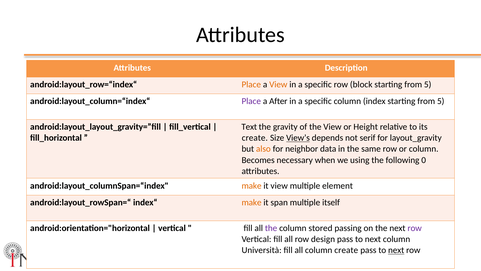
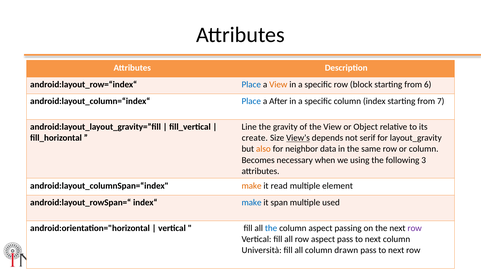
Place colour: orange -> blue (251, 84)
5: 5 -> 6 (428, 84)
Place colour: purple -> blue (251, 101)
index starting from 5: 5 -> 7 (441, 101)
Text: Text -> Line (249, 127)
Height: Height -> Object (366, 127)
0: 0 -> 3 (424, 160)
it view: view -> read (279, 185)
make colour: orange -> blue (252, 202)
itself: itself -> used (331, 202)
the colour: purple -> blue (271, 228)
column stored: stored -> aspect (320, 228)
row design: design -> aspect (323, 239)
column create: create -> drawn (346, 250)
next underline: present -> none (396, 250)
